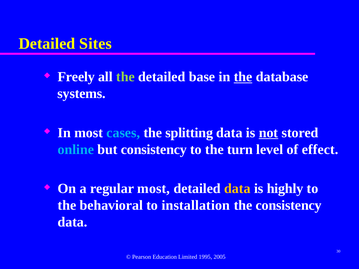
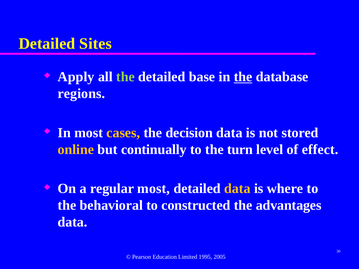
Freely: Freely -> Apply (76, 77)
systems: systems -> regions (81, 94)
cases colour: light blue -> yellow (123, 133)
splitting: splitting -> decision (189, 133)
not underline: present -> none (268, 133)
online colour: light blue -> yellow (76, 150)
but consistency: consistency -> continually (154, 150)
highly: highly -> where (285, 189)
installation: installation -> constructed (196, 205)
the consistency: consistency -> advantages (289, 205)
